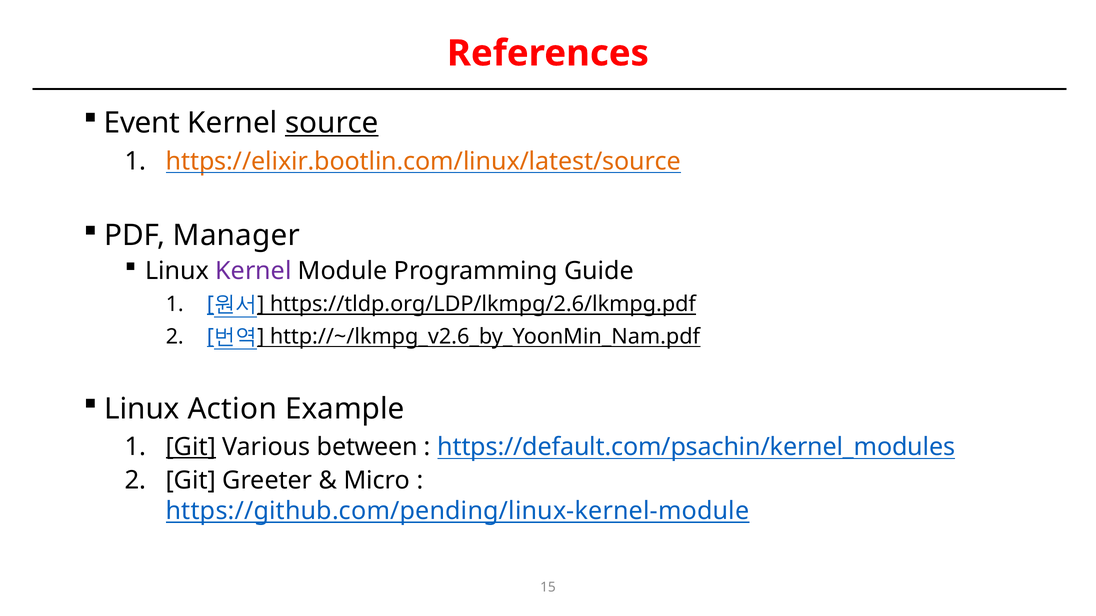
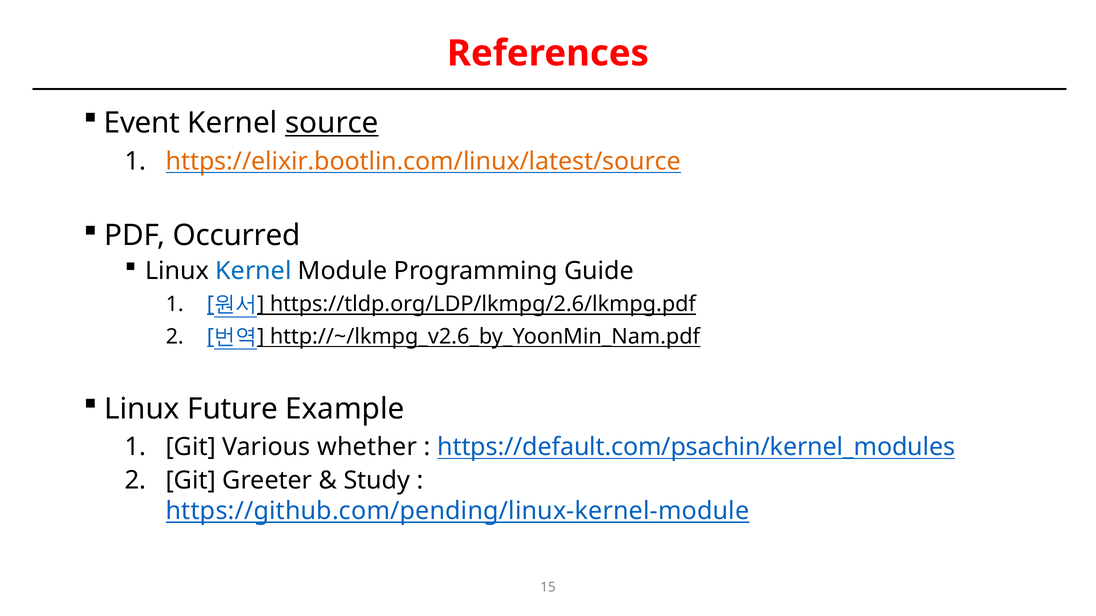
Manager: Manager -> Occurred (237, 236)
Kernel colour: purple -> blue (254, 271)
Action: Action -> Future (233, 409)
Git underline: present -> none (191, 448)
between: between -> whether (367, 448)
Micro: Micro -> Study (377, 481)
